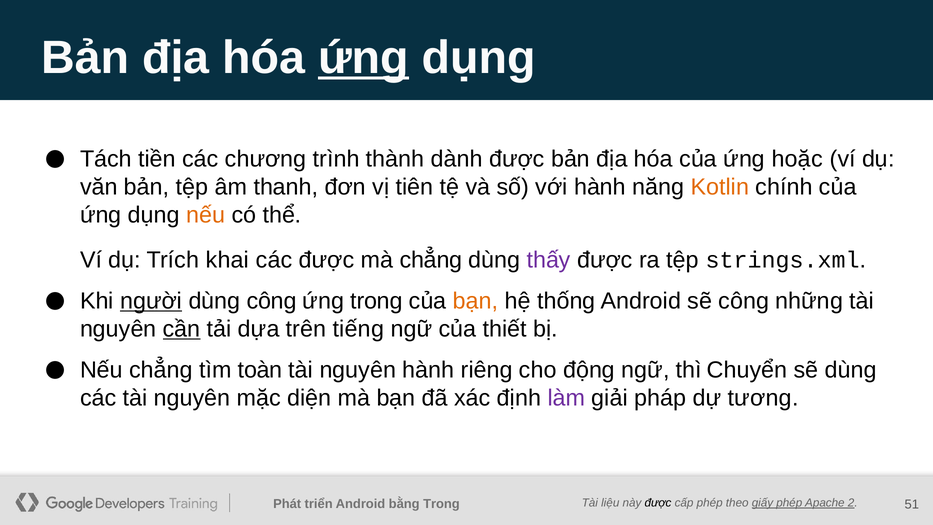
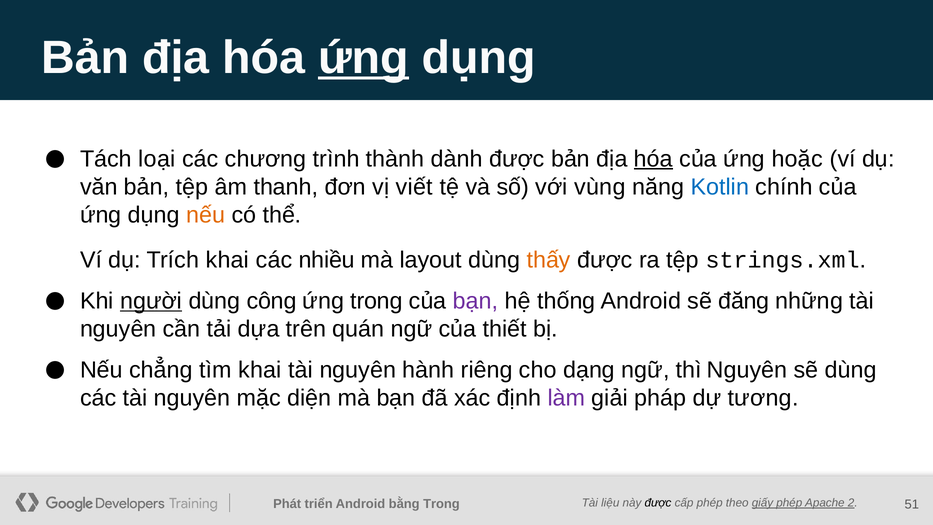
tiền: tiền -> loại (157, 159)
hóa underline: none -> present (653, 159)
tiên: tiên -> viết (414, 187)
với hành: hành -> vùng (600, 187)
Kotlin colour: orange -> blue (720, 187)
các được: được -> nhiều (327, 260)
mà chẳng: chẳng -> layout (431, 260)
thấy colour: purple -> orange (549, 260)
bạn colour: orange -> purple (476, 301)
sẽ công: công -> đăng (744, 301)
cần underline: present -> none (182, 329)
tiếng: tiếng -> quán (358, 329)
tìm toàn: toàn -> khai (260, 370)
động: động -> dạng (589, 370)
thì Chuyển: Chuyển -> Nguyên (747, 370)
